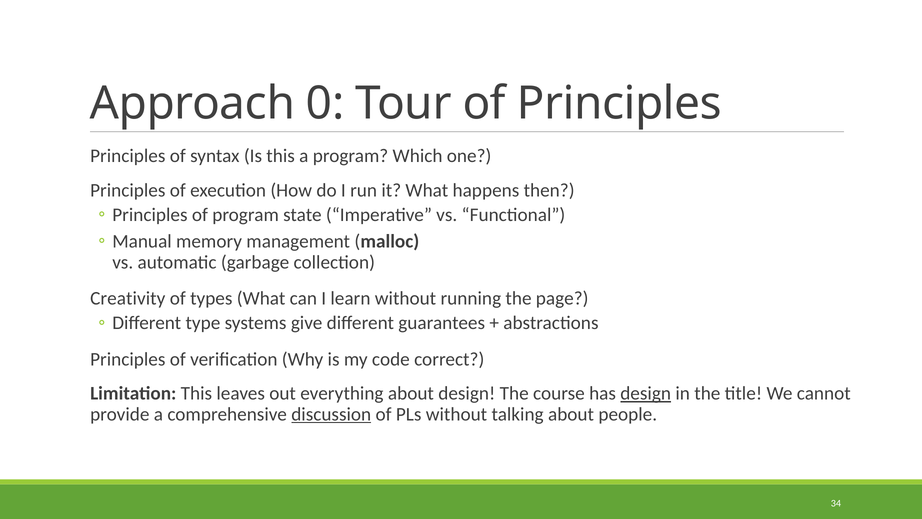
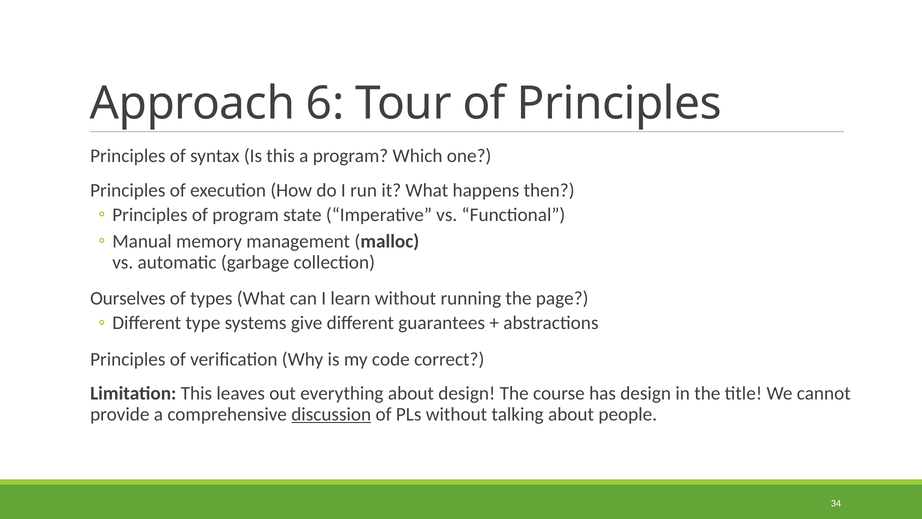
0: 0 -> 6 (325, 103)
Creativity: Creativity -> Ourselves (128, 298)
design underline: present -> none (646, 393)
